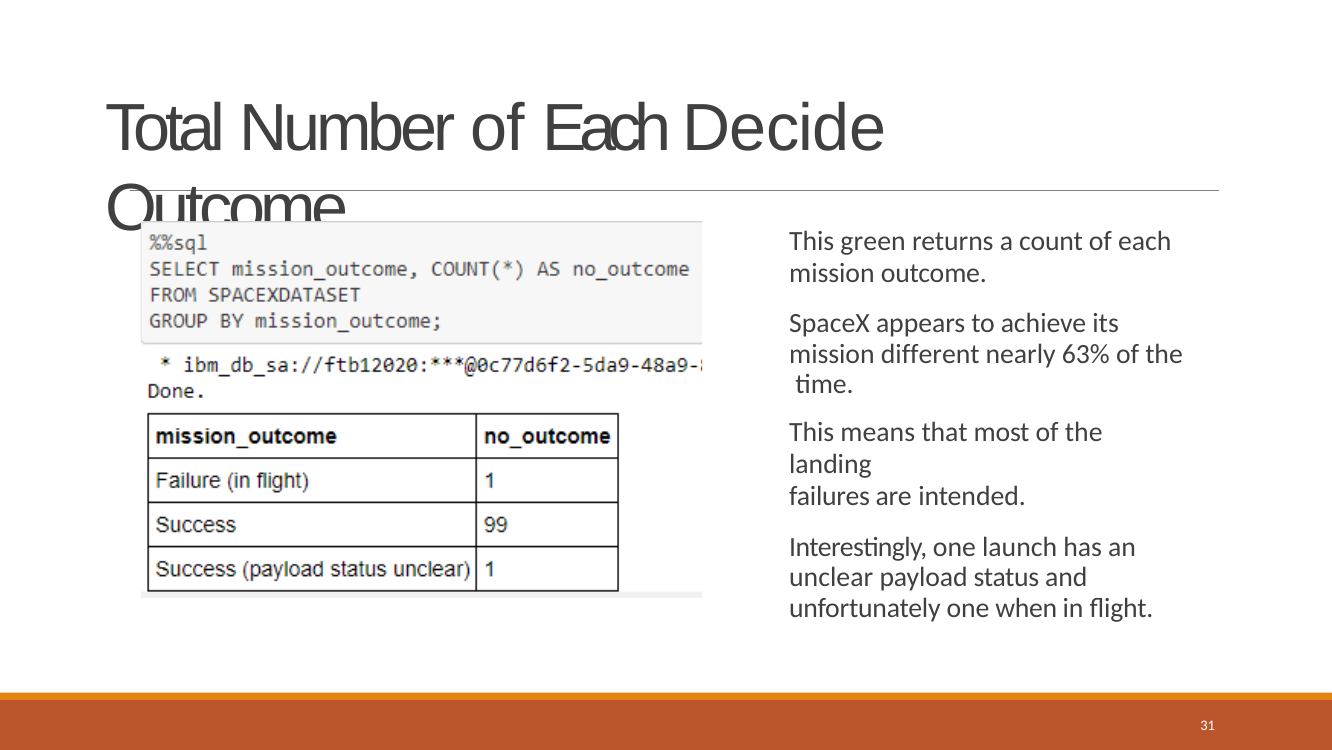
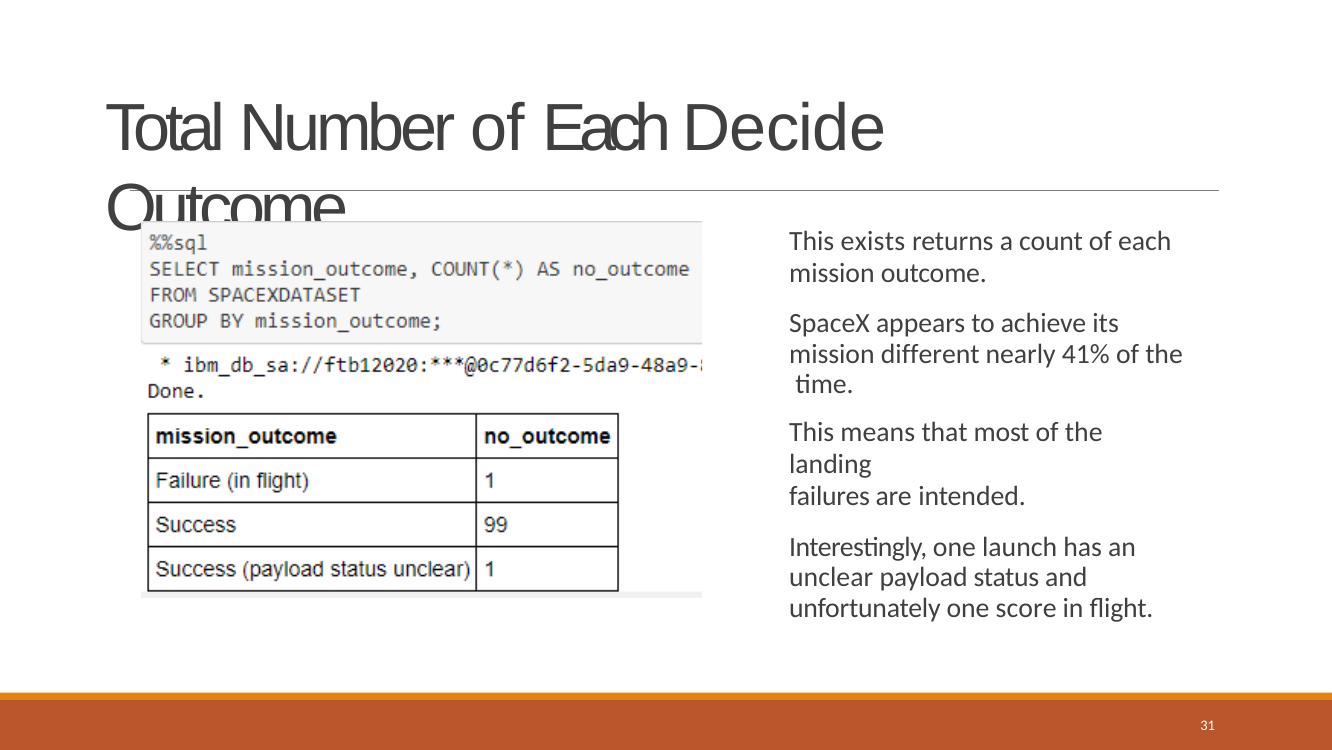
green: green -> exists (873, 241)
63%: 63% -> 41% (1086, 354)
when: when -> score (1026, 608)
